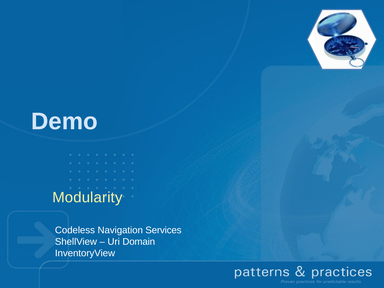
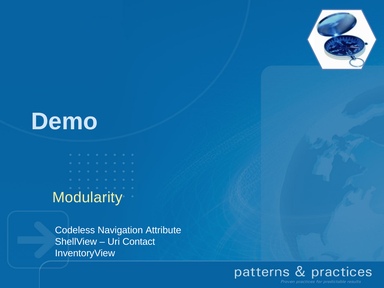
Services: Services -> Attribute (163, 230)
Domain: Domain -> Contact (139, 242)
